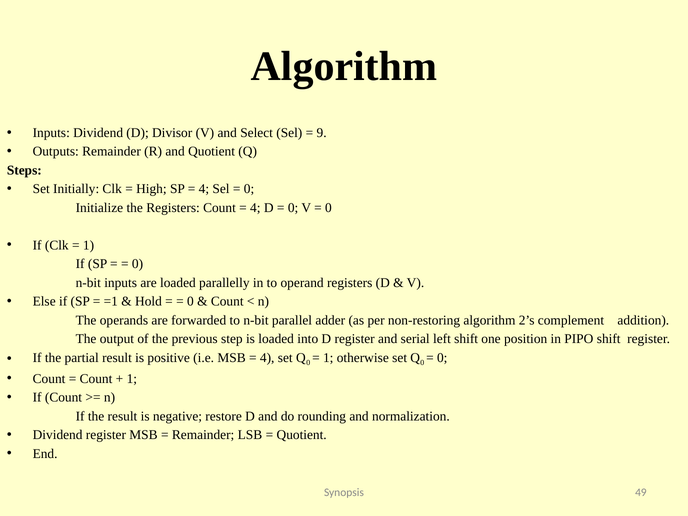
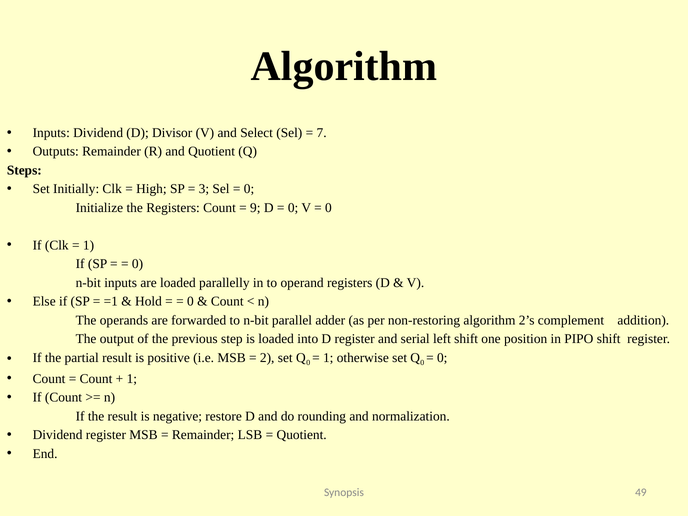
9: 9 -> 7 (322, 133)
4: 4 -> 3 (204, 189)
4: 4 -> 9 (255, 208)
4: 4 -> 2 (267, 358)
